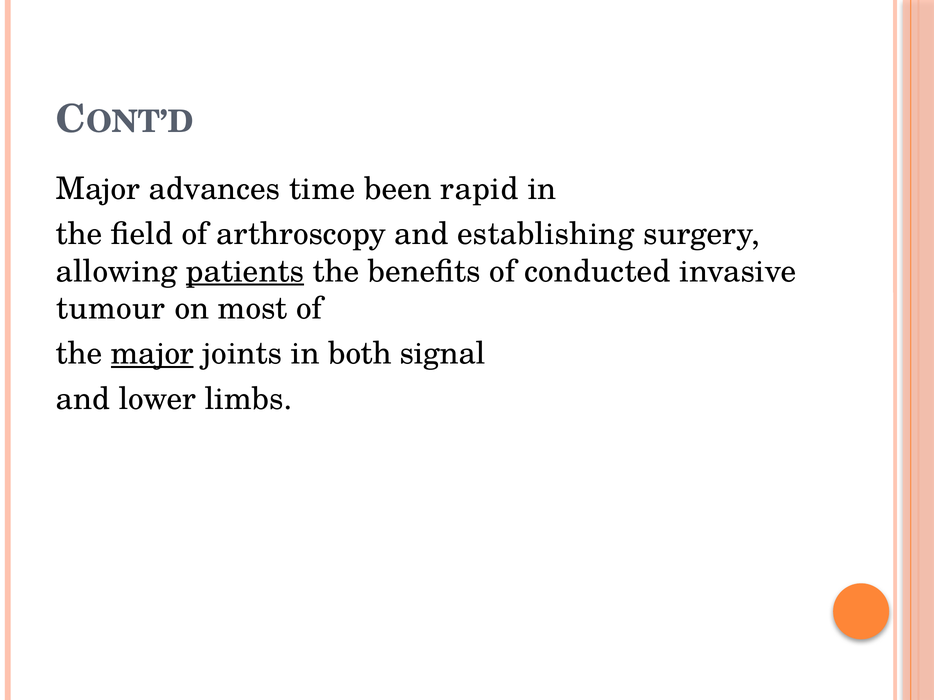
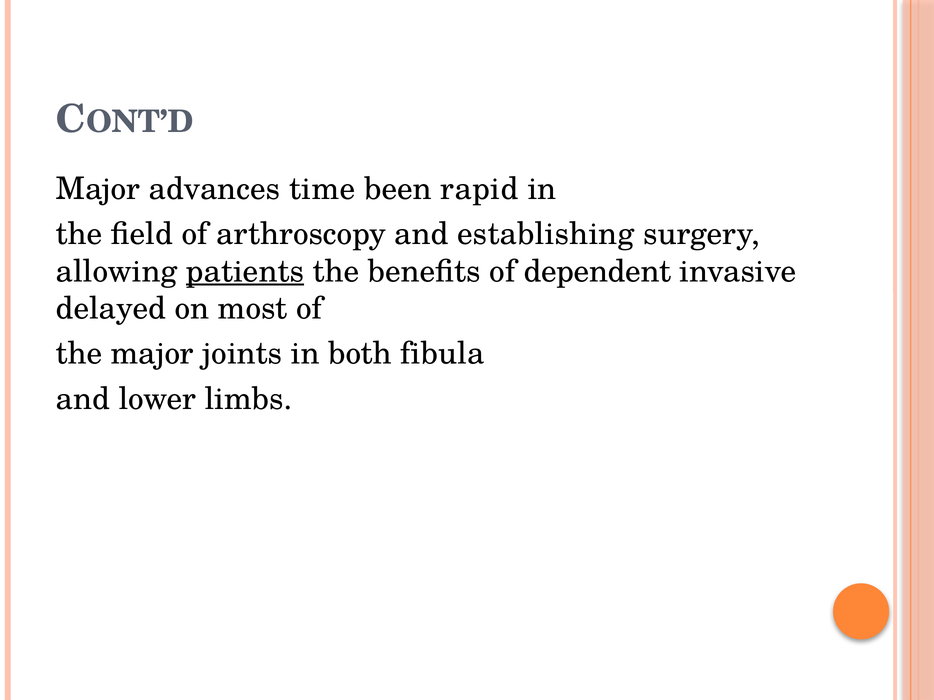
conducted: conducted -> dependent (598, 271)
tumour: tumour -> delayed (111, 309)
major underline: present -> none (152, 354)
signal: signal -> fibula (442, 354)
